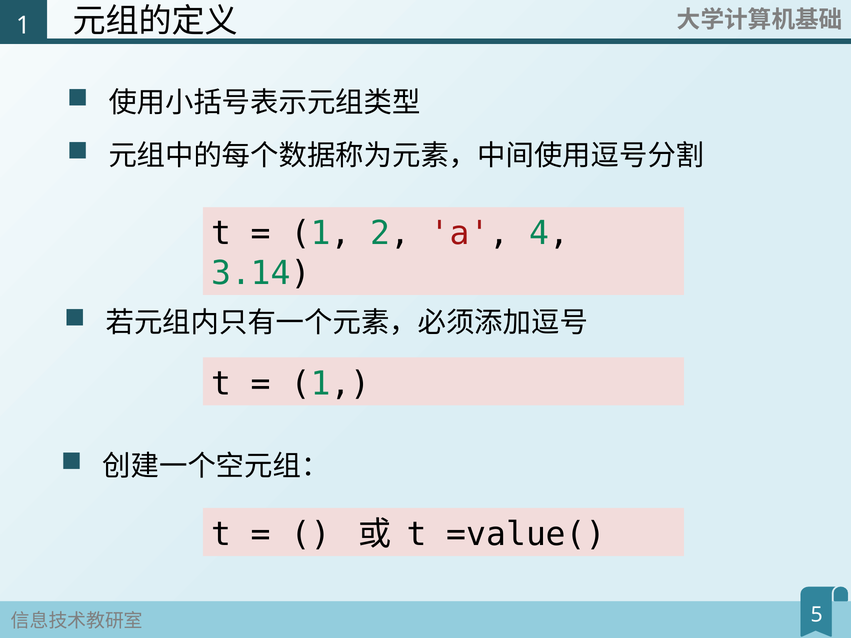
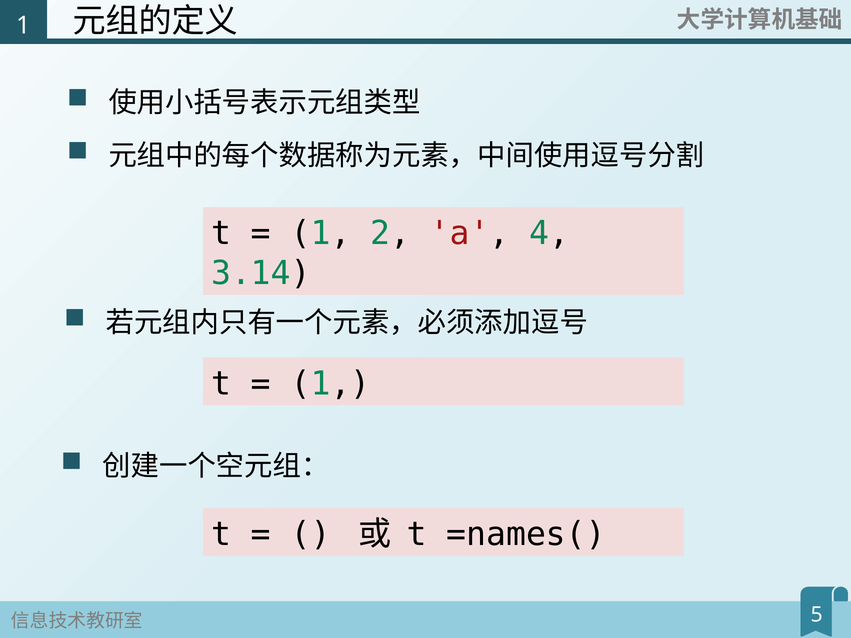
=value(: =value( -> =names( (526, 535)
